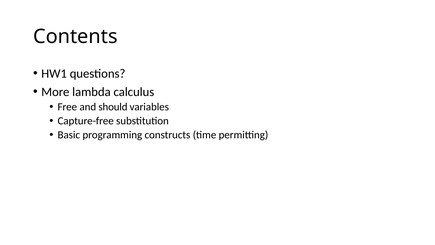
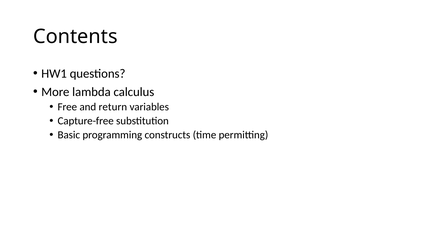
should: should -> return (113, 107)
